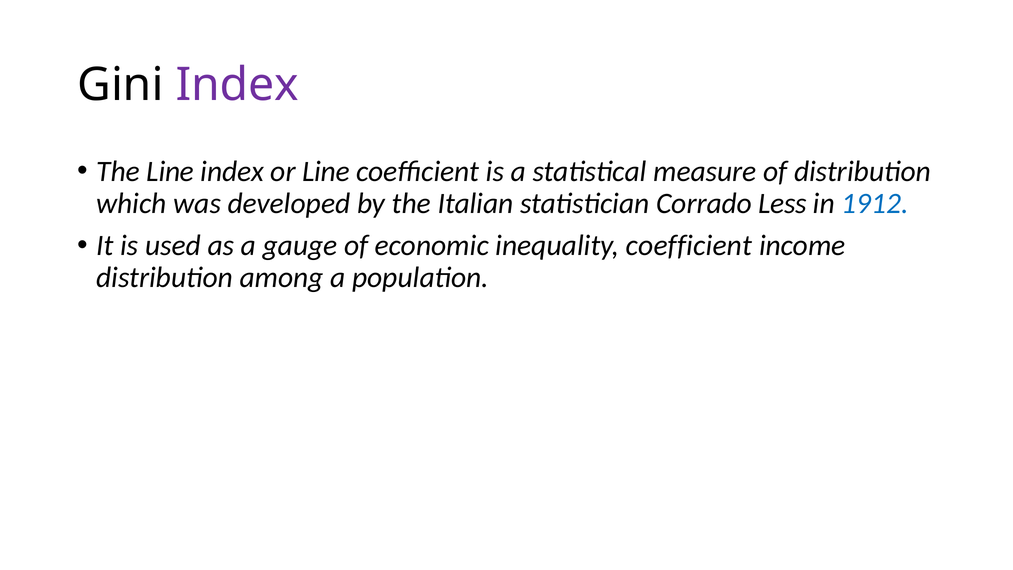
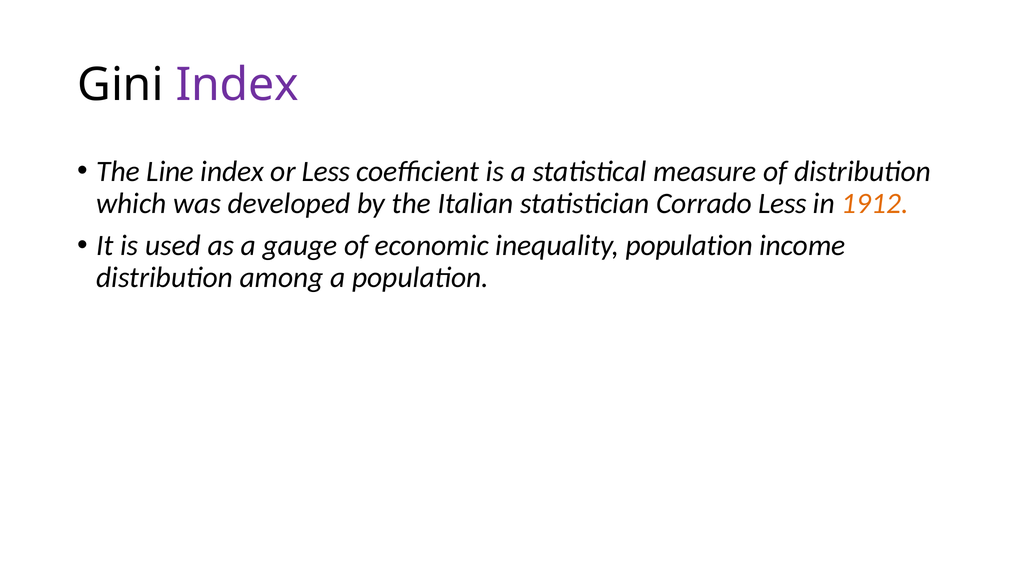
or Line: Line -> Less (326, 171)
1912 colour: blue -> orange (875, 203)
inequality coefficient: coefficient -> population (689, 246)
